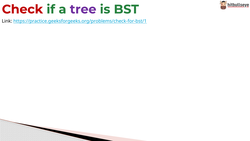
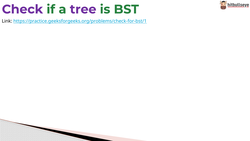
Check colour: red -> purple (22, 9)
